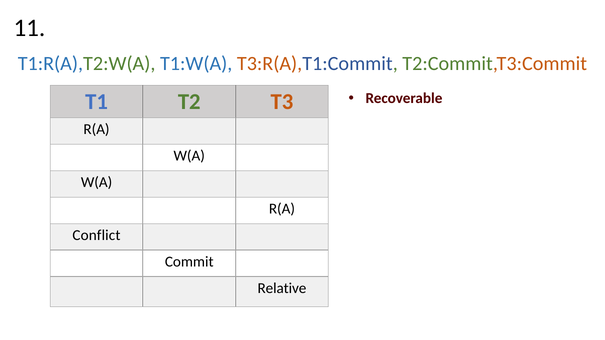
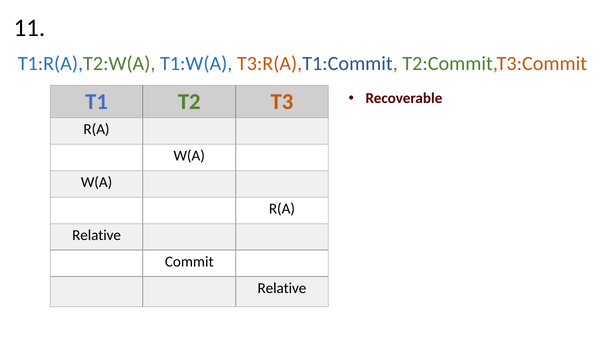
Conflict: Conflict -> Relative (97, 235)
